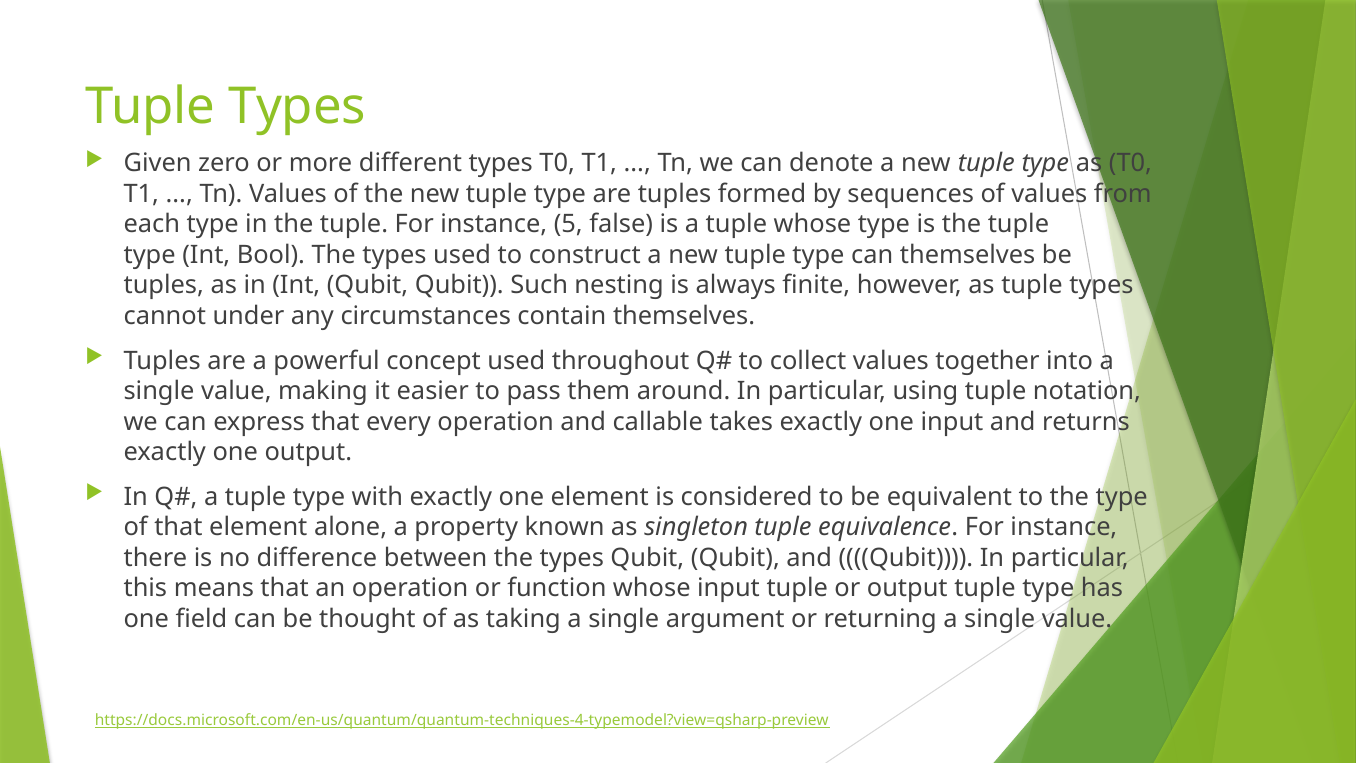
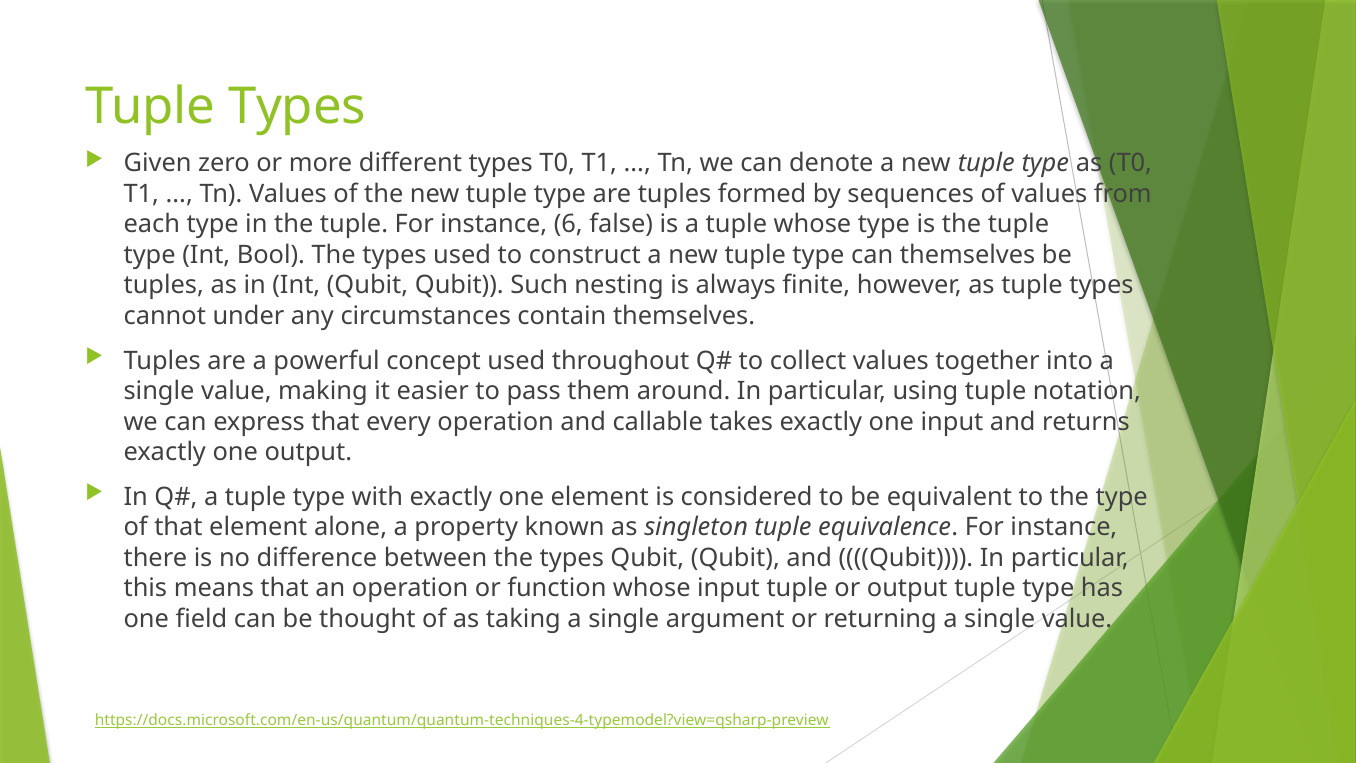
5: 5 -> 6 (568, 224)
